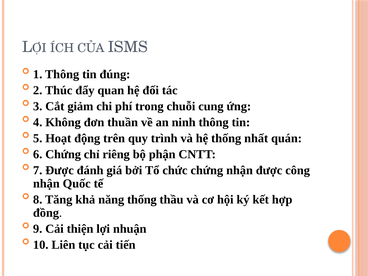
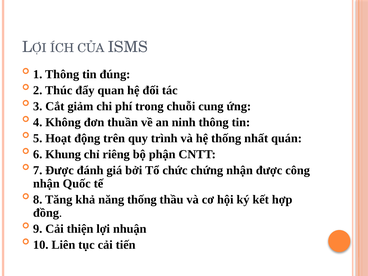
6 Chứng: Chứng -> Khung (63, 154)
